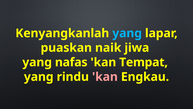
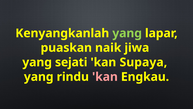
yang colour: light blue -> light green (127, 33)
nafas: nafas -> sejati (71, 62)
Tempat: Tempat -> Supaya (143, 62)
